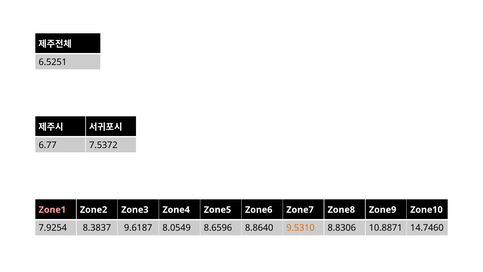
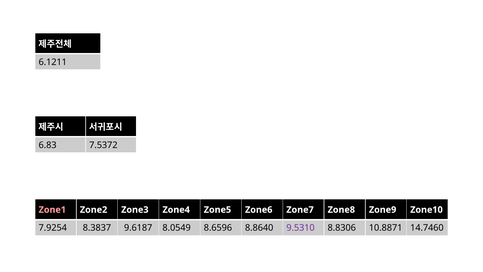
6.5251: 6.5251 -> 6.1211 (53, 62)
6.77: 6.77 -> 6.83 (48, 145)
9.5310 colour: orange -> purple (300, 228)
